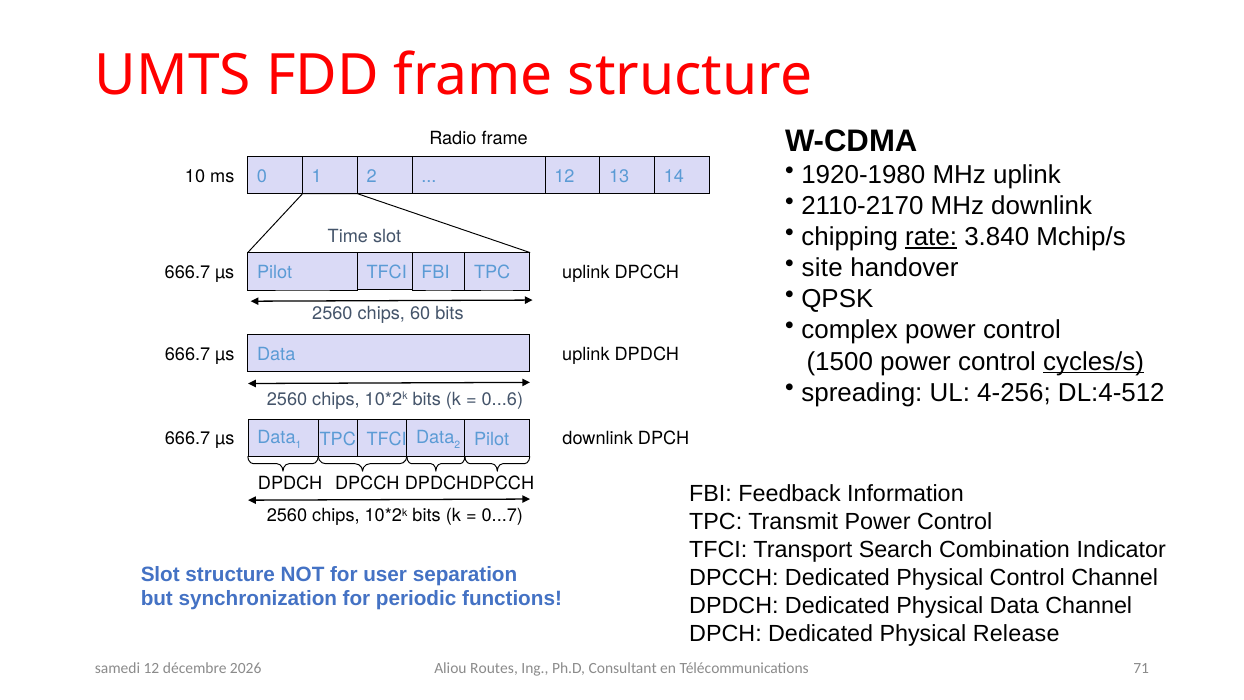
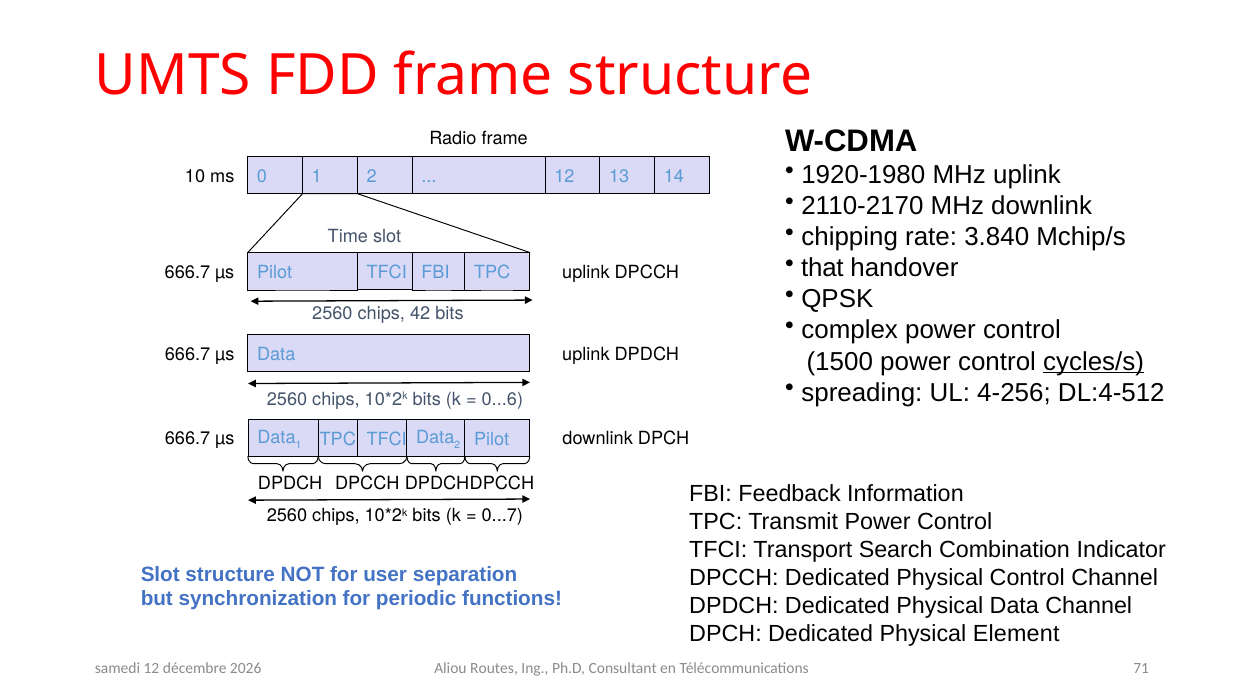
rate underline: present -> none (931, 237)
site: site -> that (822, 268)
60: 60 -> 42 (420, 313)
Release: Release -> Element (1016, 634)
